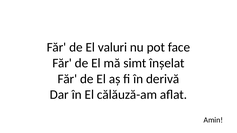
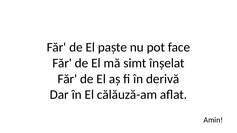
valuri: valuri -> paște (112, 47)
